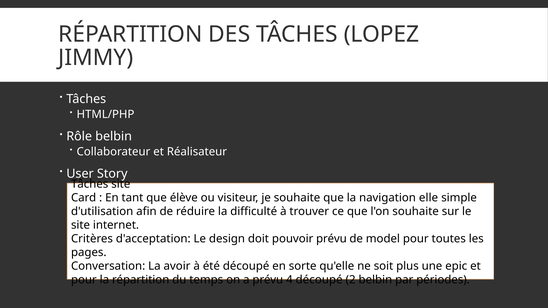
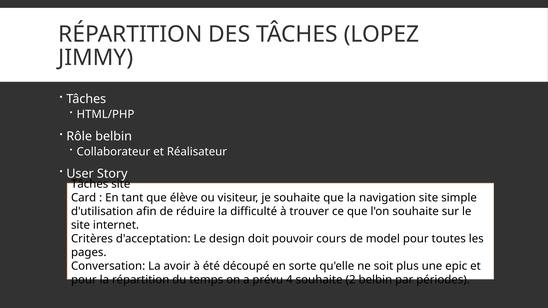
navigation elle: elle -> site (429, 198)
pouvoir prévu: prévu -> cours (331, 239)
4 découpé: découpé -> souhaite (319, 280)
